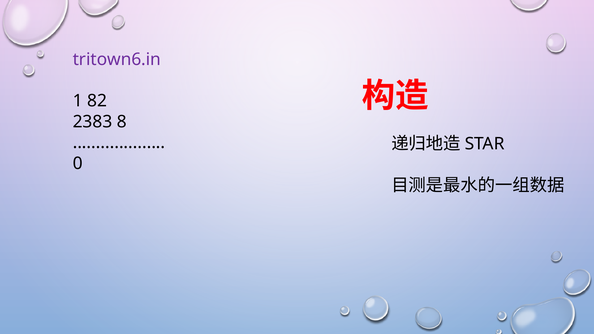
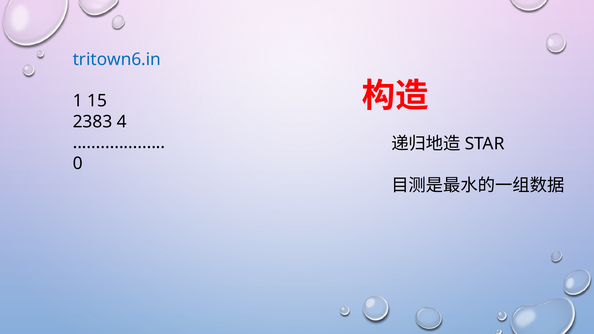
tritown6.in colour: purple -> blue (117, 59)
82: 82 -> 15 (97, 101)
8: 8 -> 4 (122, 122)
